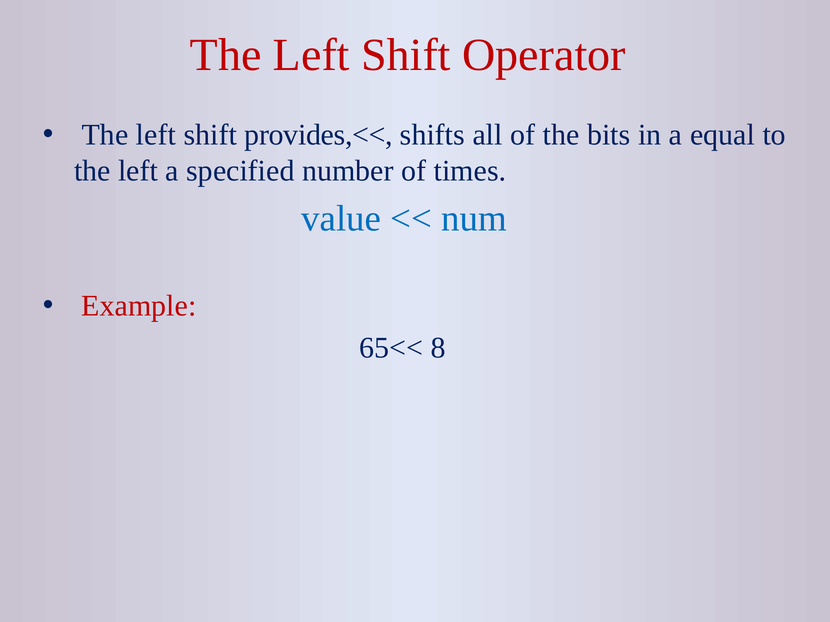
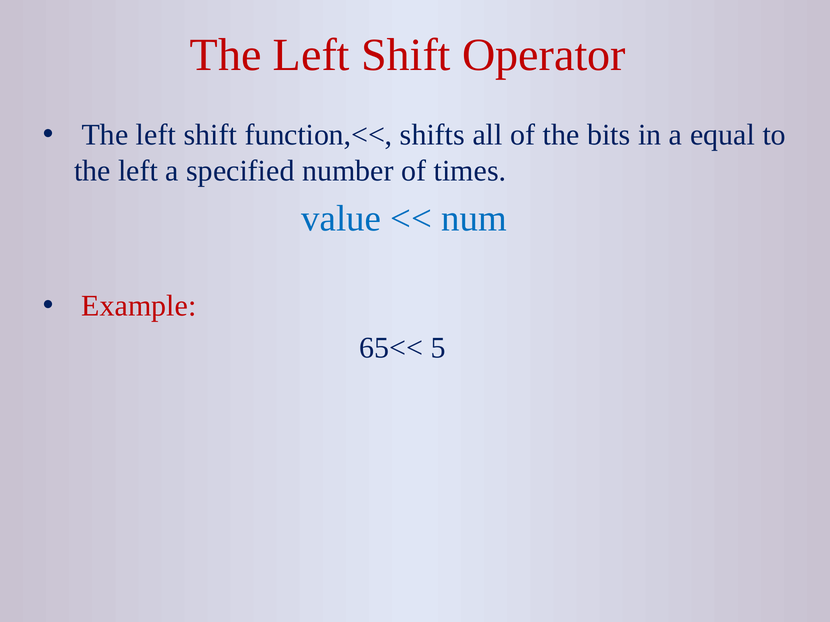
provides,<<: provides,<< -> function,<< (319, 135)
8: 8 -> 5 (438, 348)
